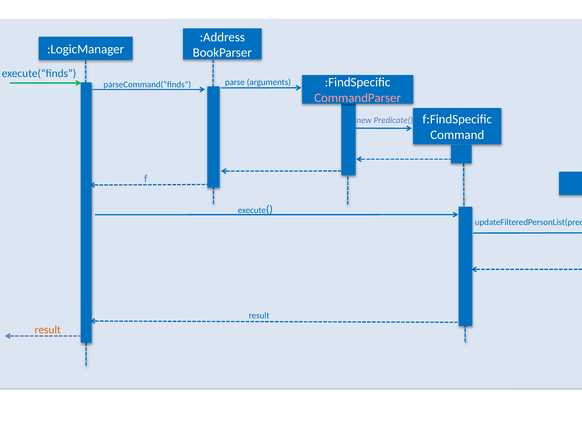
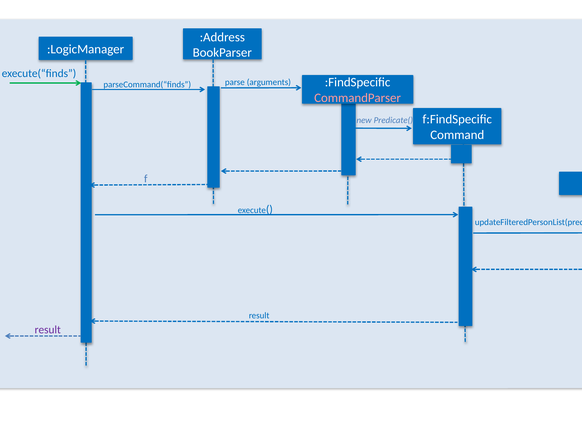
result colour: orange -> purple (48, 329)
